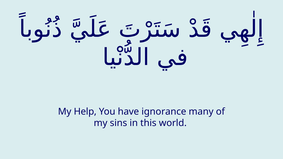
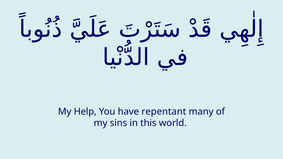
ignorance: ignorance -> repentant (164, 112)
